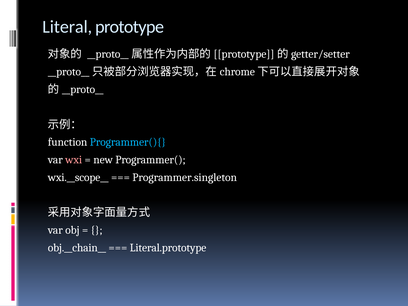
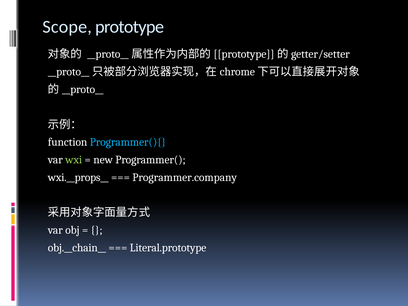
Literal: Literal -> Scope (67, 27)
wxi colour: pink -> light green (74, 160)
wxi.__scope__: wxi.__scope__ -> wxi.__props__ (78, 177)
Programmer.singleton: Programmer.singleton -> Programmer.company (185, 177)
